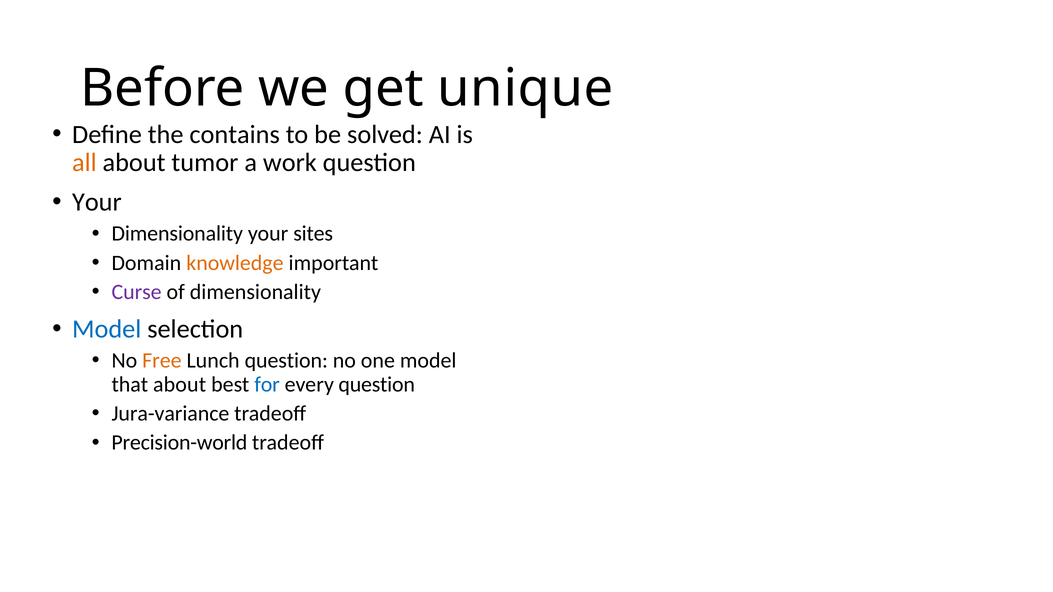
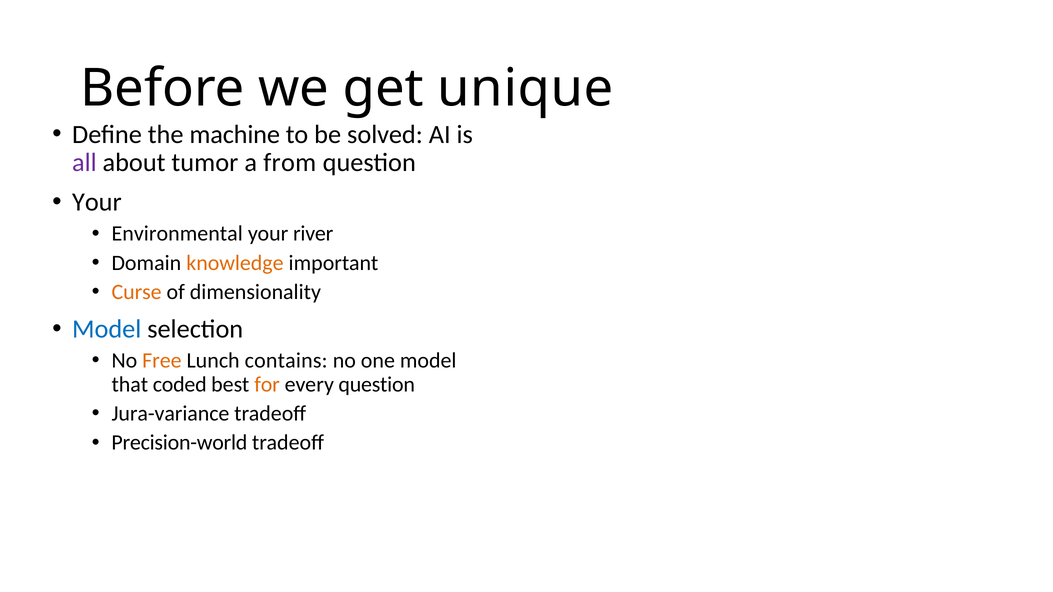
contains: contains -> machine (235, 134)
all colour: orange -> purple (84, 163)
work: work -> from (290, 163)
Dimensionality: Dimensionality -> Environmental (177, 234)
sites: sites -> river (313, 234)
Curse colour: purple -> orange (137, 292)
Lunch question: question -> contains (286, 361)
that about: about -> coded (180, 385)
for colour: blue -> orange (267, 385)
